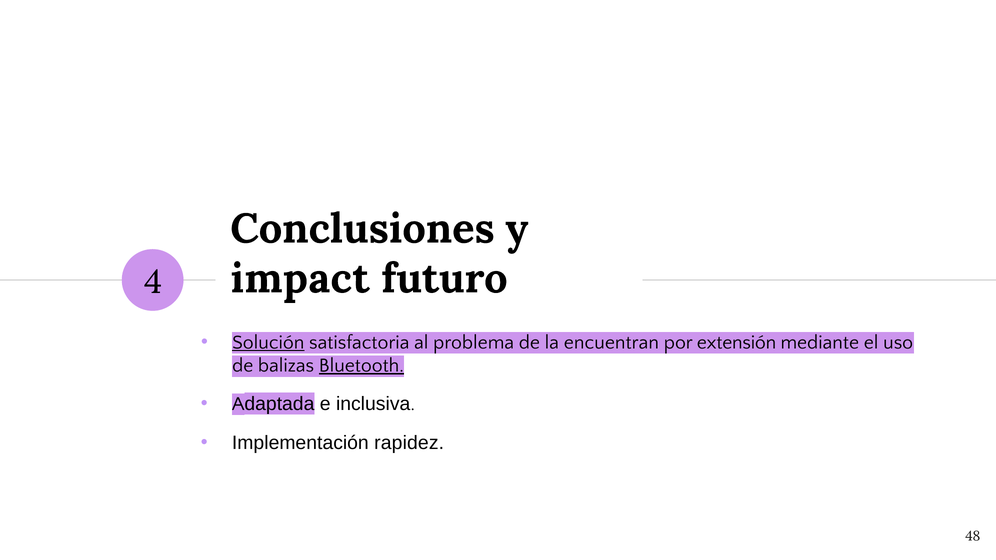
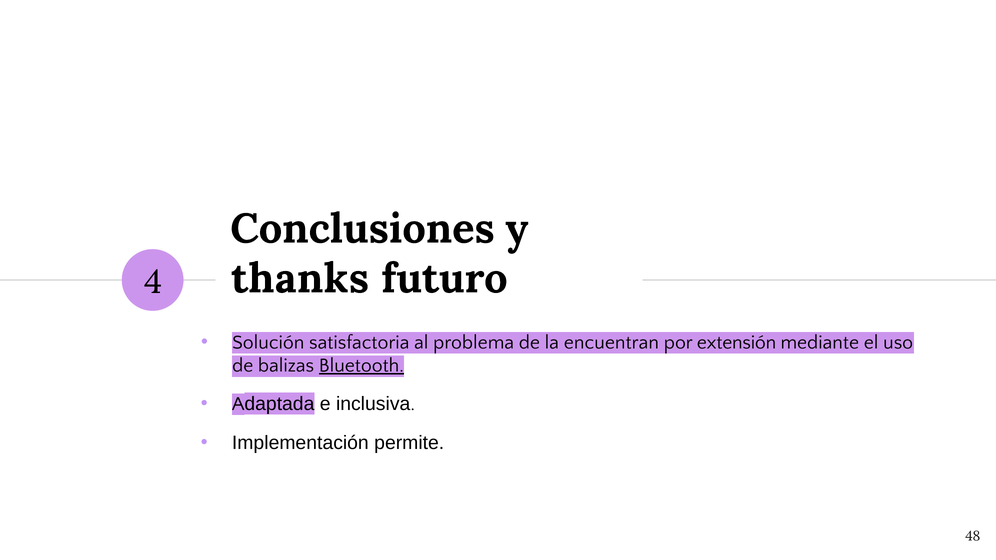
impact: impact -> thanks (300, 279)
Solución underline: present -> none (268, 342)
rapidez: rapidez -> permite (409, 443)
